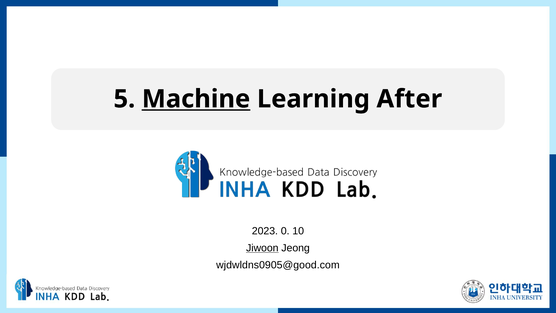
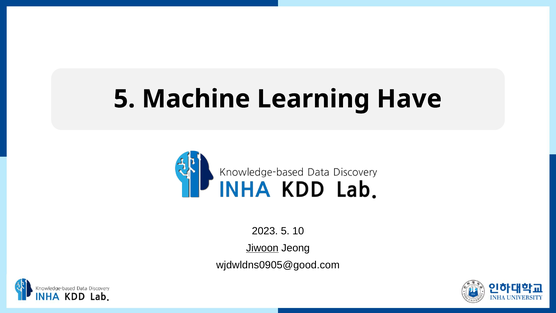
Machine underline: present -> none (196, 99)
After: After -> Have (409, 99)
2023 0: 0 -> 5 (285, 231)
